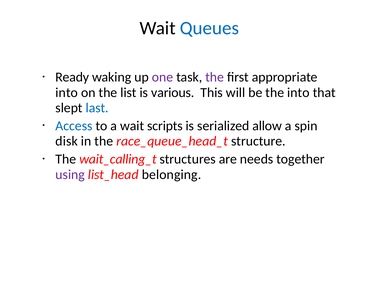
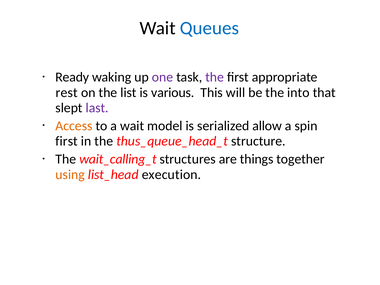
into: into -> rest (67, 92)
last colour: blue -> purple (97, 108)
Access colour: blue -> orange (74, 126)
scripts: scripts -> model (165, 126)
disk: disk -> first (67, 141)
race_queue_head_t: race_queue_head_t -> thus_queue_head_t (172, 141)
needs: needs -> things (257, 159)
using colour: purple -> orange (70, 174)
belonging: belonging -> execution (171, 174)
